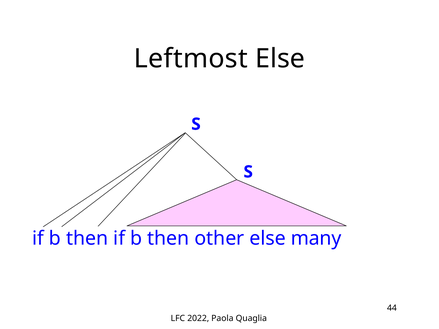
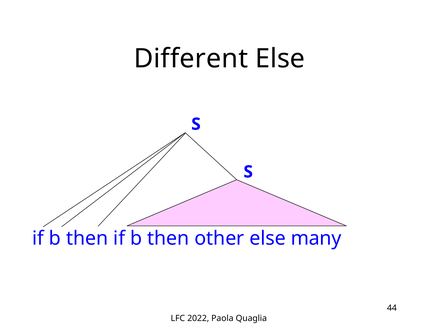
Leftmost: Leftmost -> Different (191, 59)
